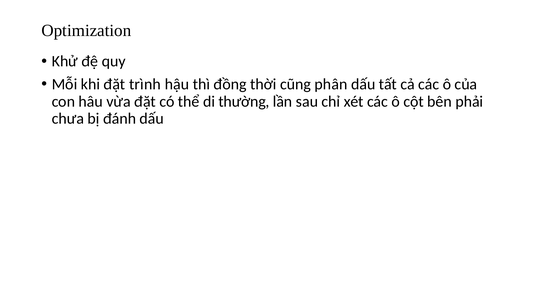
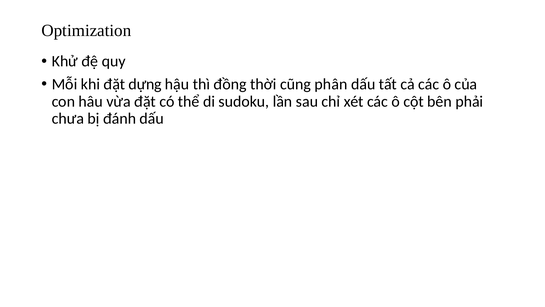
trình: trình -> dựng (145, 84)
thường: thường -> sudoku (244, 101)
